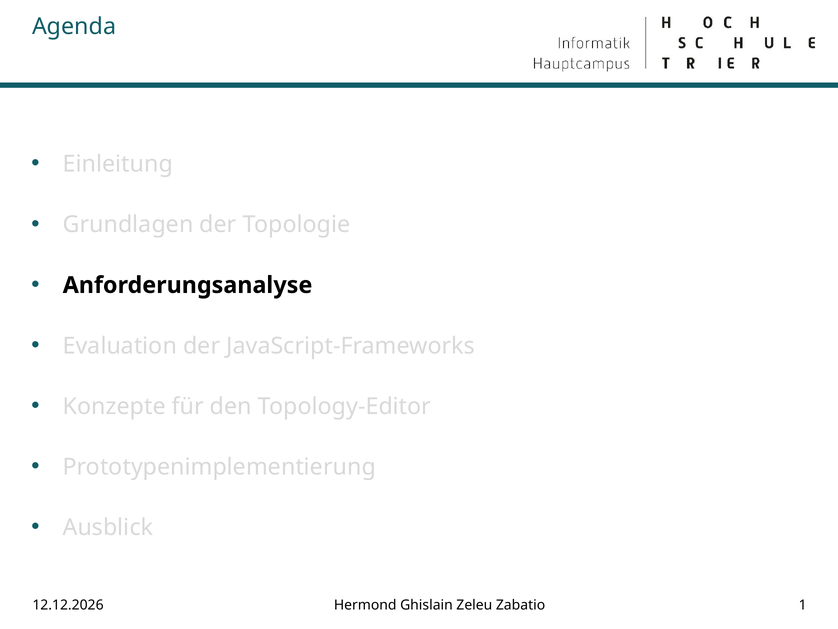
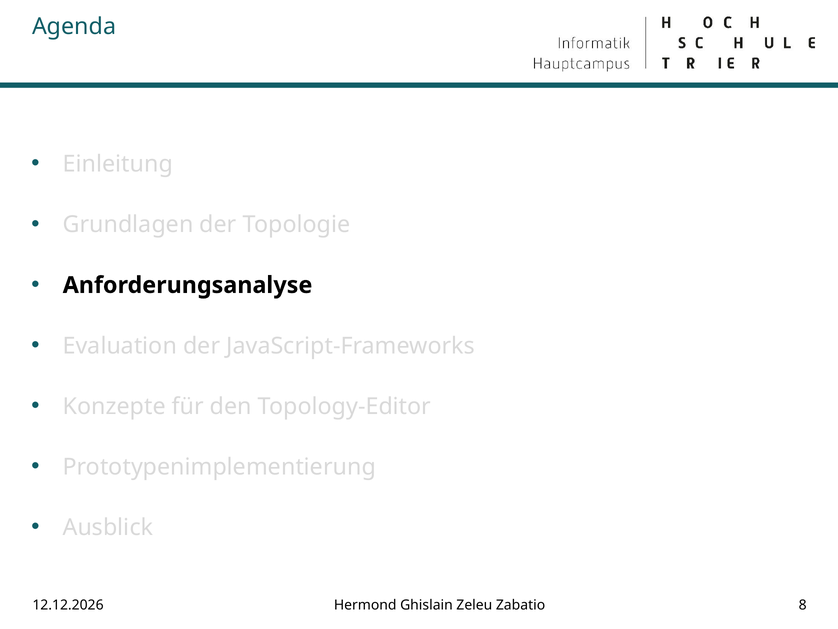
1: 1 -> 8 (803, 605)
